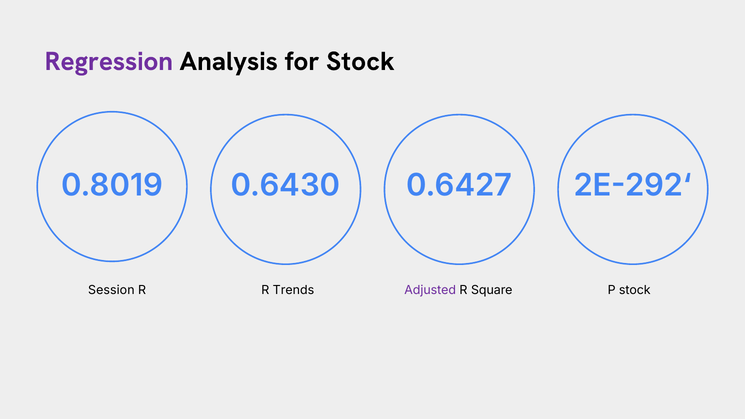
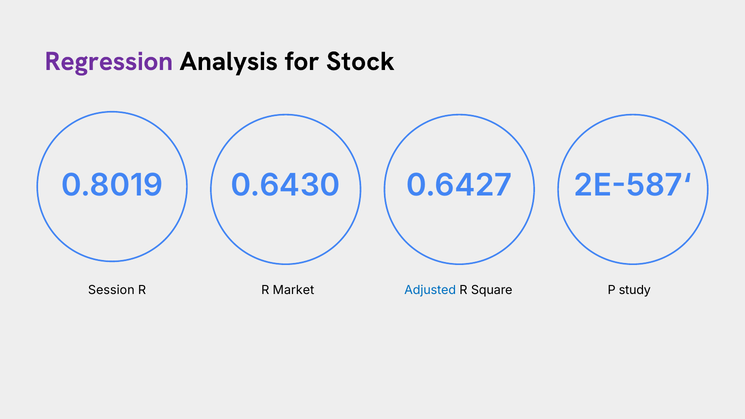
2E-292‘: 2E-292‘ -> 2E-587‘ (633, 185)
Trends: Trends -> Market (293, 290)
Adjusted colour: purple -> blue (430, 290)
P stock: stock -> study (635, 290)
